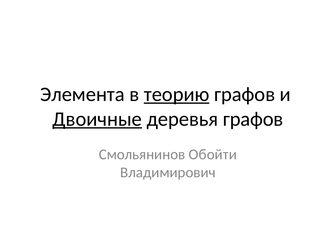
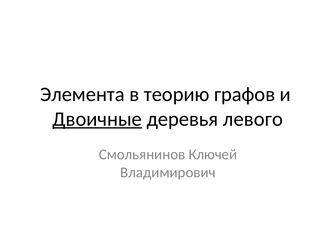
теорию underline: present -> none (177, 94)
деревья графов: графов -> левого (253, 119)
Обойти: Обойти -> Ключей (213, 154)
